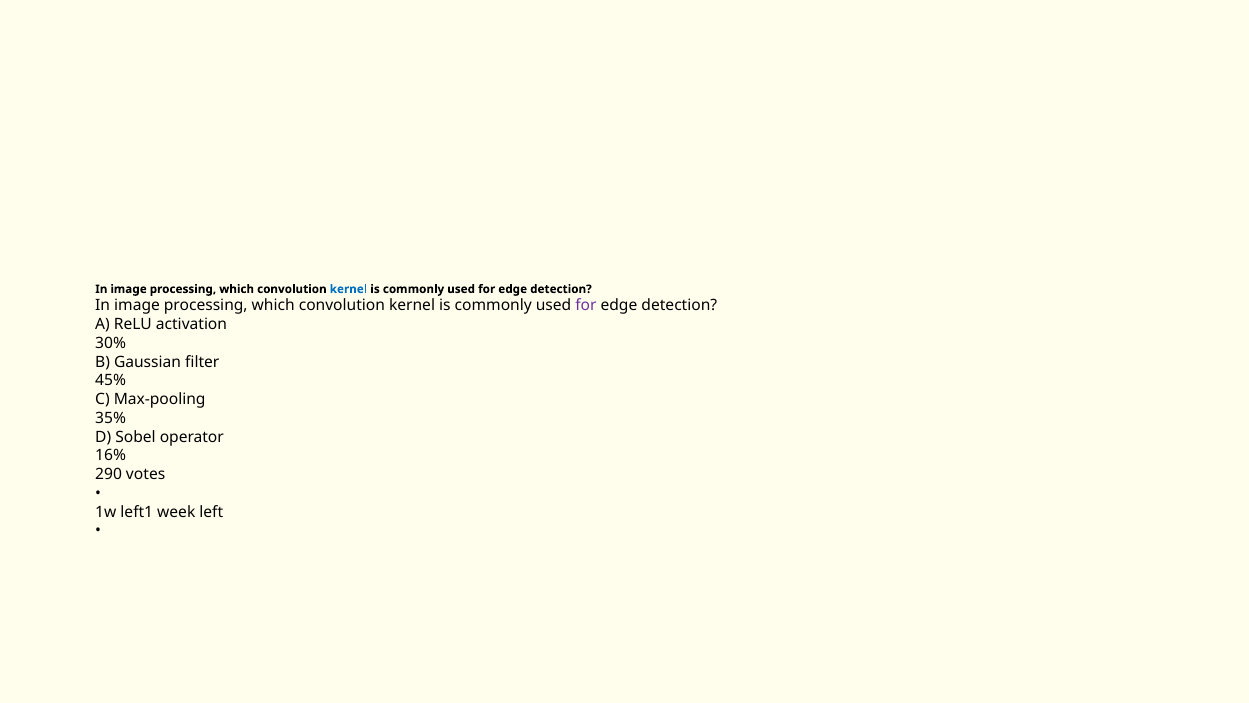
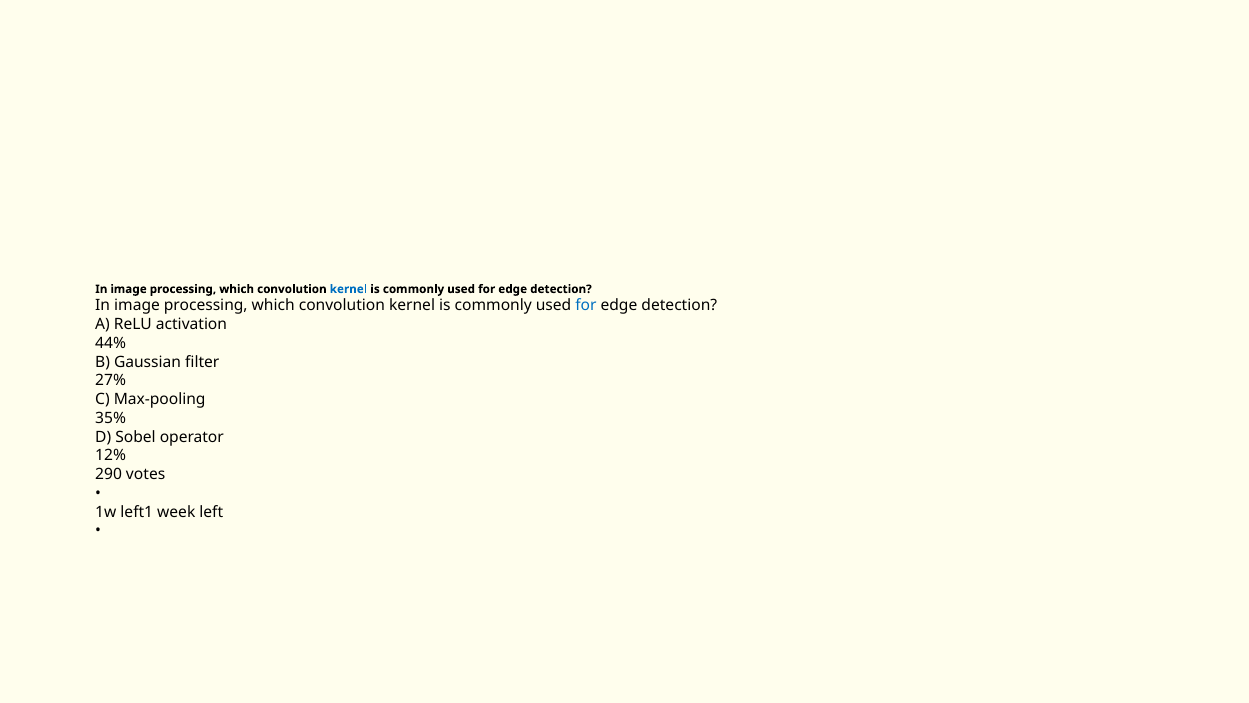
for colour: purple -> blue (586, 306)
30%: 30% -> 44% (111, 343)
45%: 45% -> 27% (111, 381)
16%: 16% -> 12% (111, 455)
